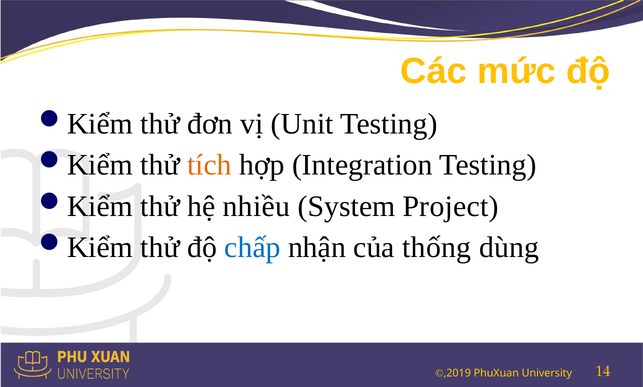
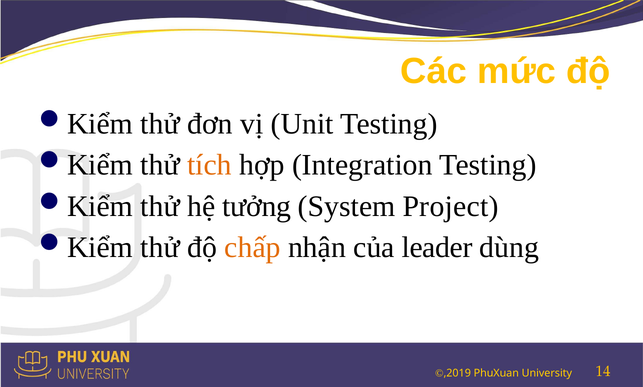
nhiều: nhiều -> tưởng (257, 206)
chấp colour: blue -> orange (253, 247)
thống: thống -> leader (437, 247)
